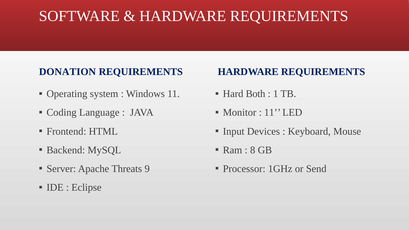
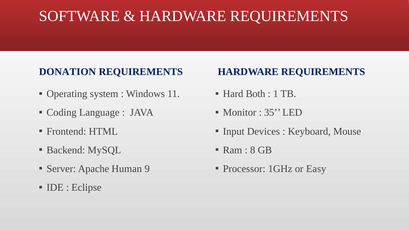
11: 11 -> 35 (273, 113)
Threats: Threats -> Human (127, 169)
Send: Send -> Easy (316, 169)
